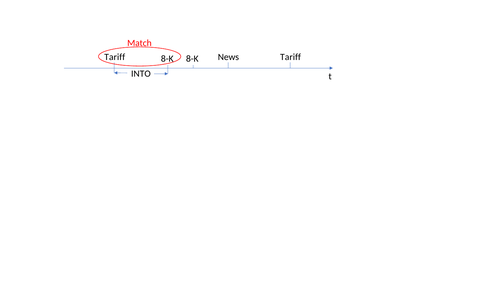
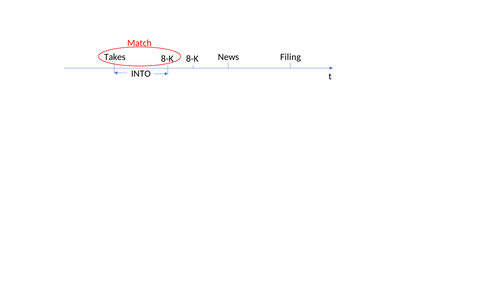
Tariff: Tariff -> Takes (115, 57)
8-K Tariff: Tariff -> Filing (291, 57)
